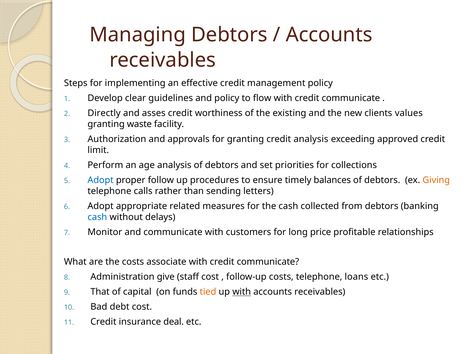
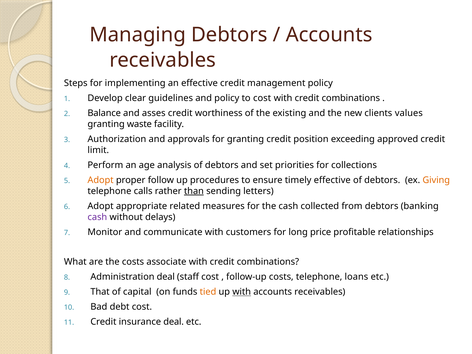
to flow: flow -> cost (262, 98)
communicate: communicate -> combinations (351, 98)
Directly: Directly -> Balance (104, 113)
credit analysis: analysis -> position (311, 139)
Adopt colour: blue -> orange (101, 180)
timely balances: balances -> effective (332, 180)
than underline: none -> present (194, 191)
cash colour: blue -> purple (97, 217)
associate with credit communicate: communicate -> combinations (268, 262)
Administration give: give -> deal (166, 277)
